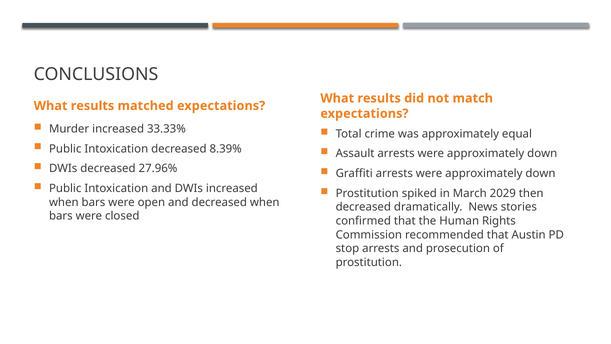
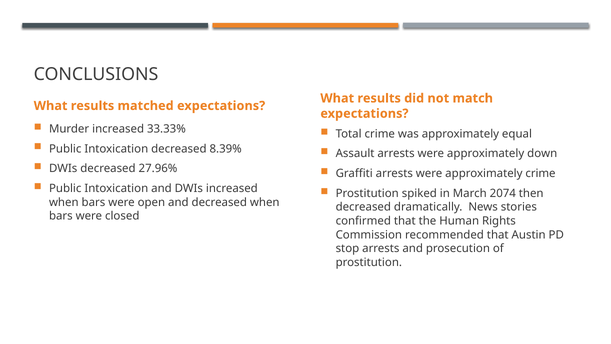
down: down -> crime (541, 173)
2029: 2029 -> 2074 (503, 193)
